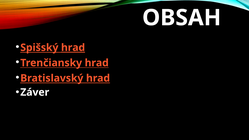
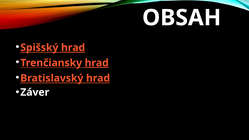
hrad underline: none -> present (97, 63)
